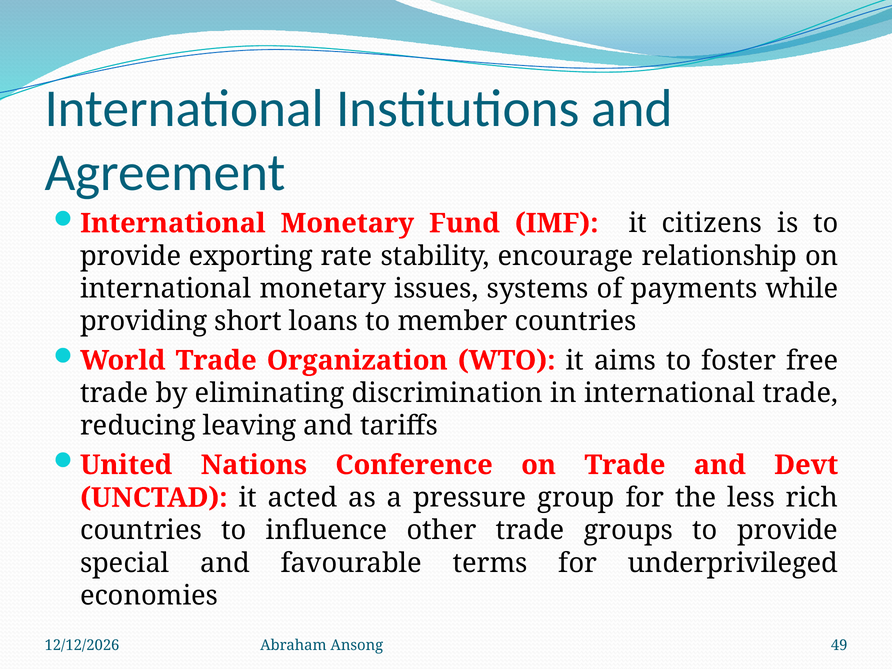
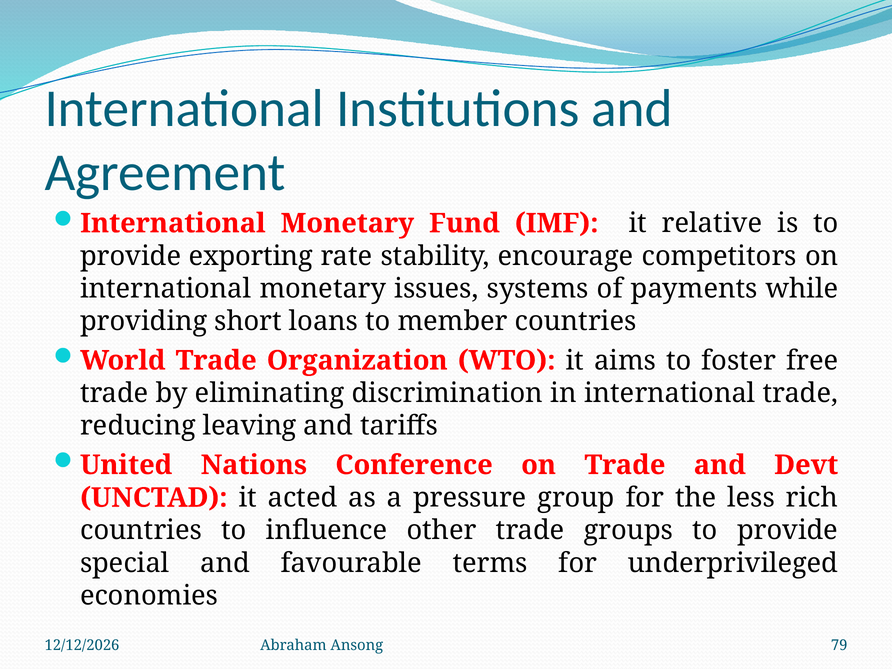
citizens: citizens -> relative (712, 223)
relationship: relationship -> competitors (719, 256)
49: 49 -> 79 (839, 645)
